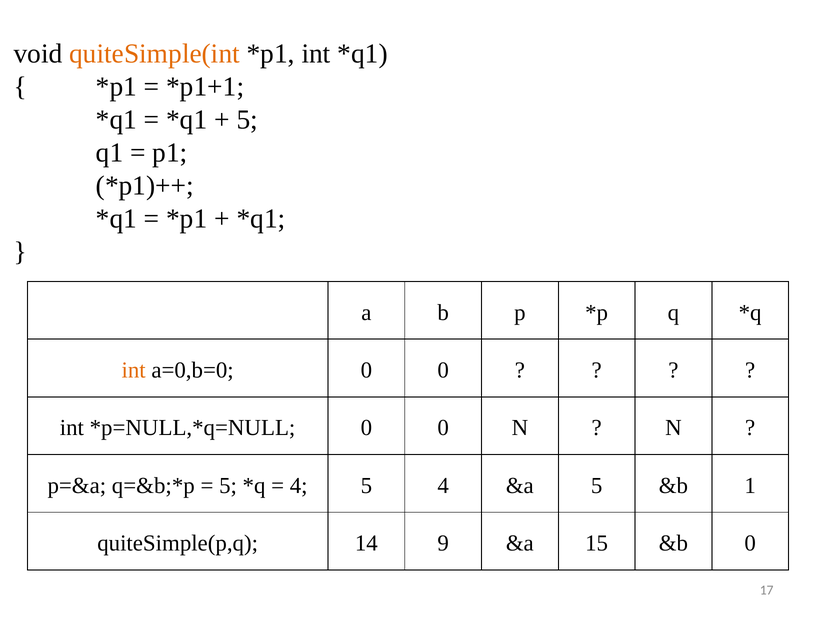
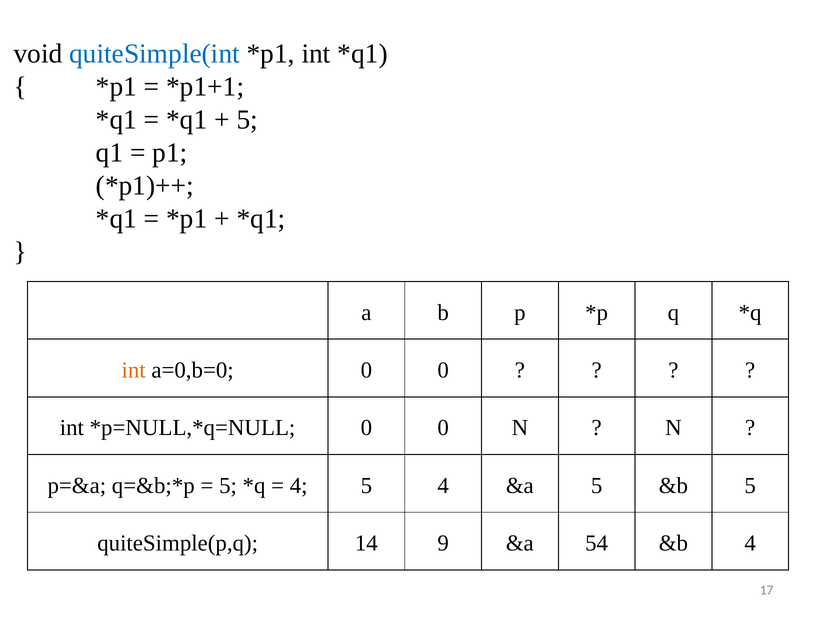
quiteSimple(int colour: orange -> blue (155, 54)
&b 1: 1 -> 5 (750, 485)
15: 15 -> 54 (597, 543)
&b 0: 0 -> 4 (750, 543)
